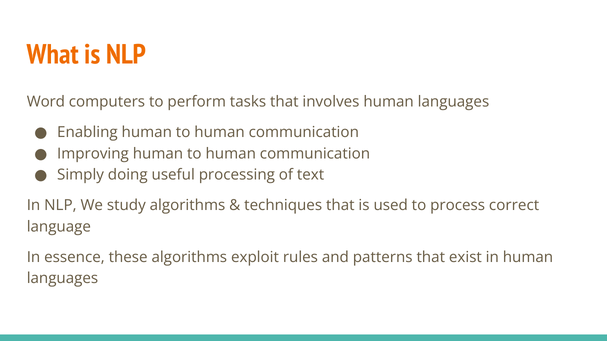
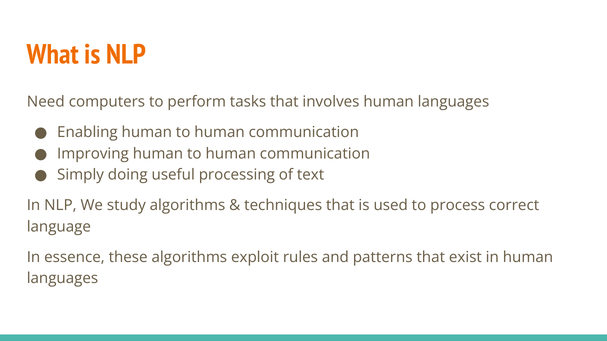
Word: Word -> Need (46, 102)
